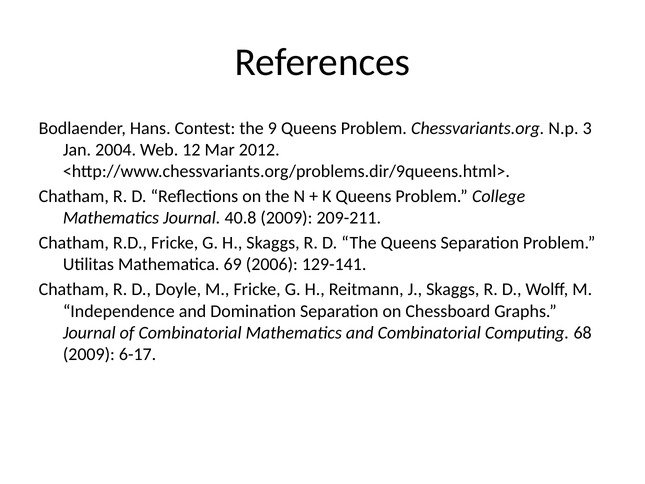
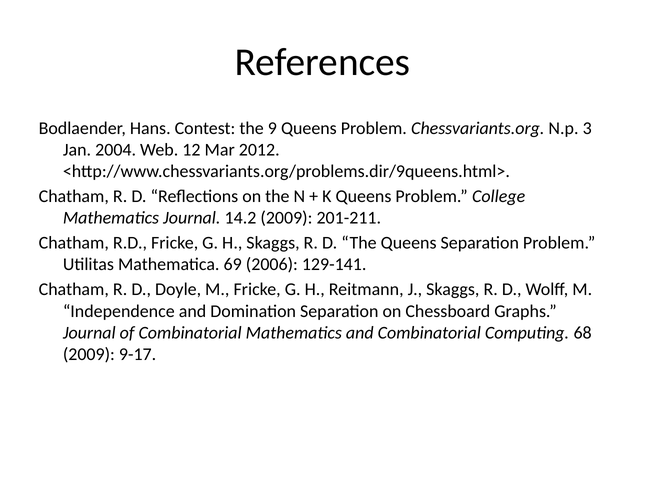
40.8: 40.8 -> 14.2 (240, 218)
209-211: 209-211 -> 201-211 (349, 218)
6-17: 6-17 -> 9-17 (138, 354)
